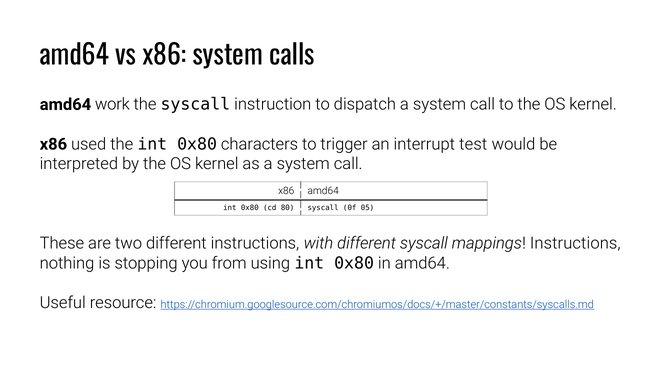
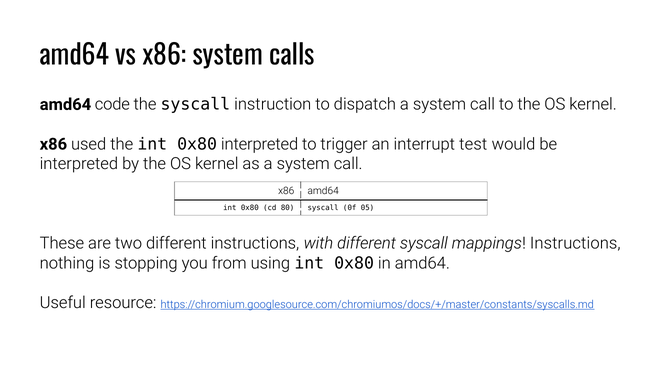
work: work -> code (112, 105)
0x80 characters: characters -> interpreted (260, 144)
